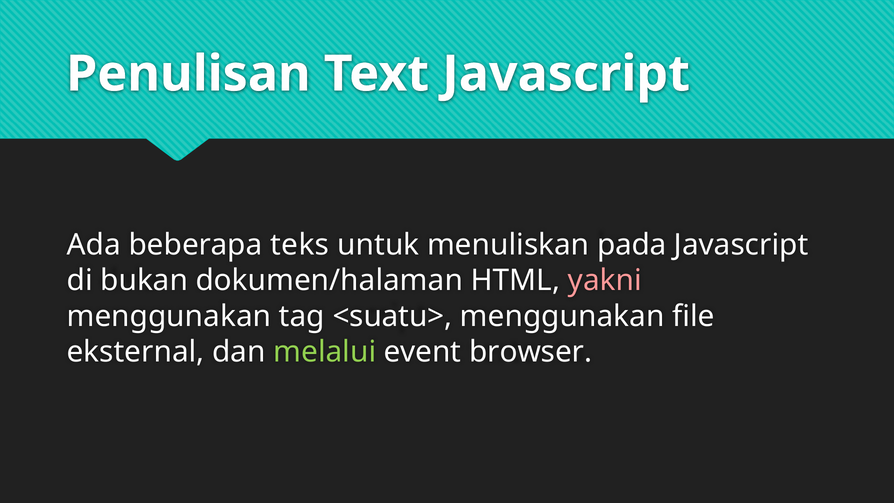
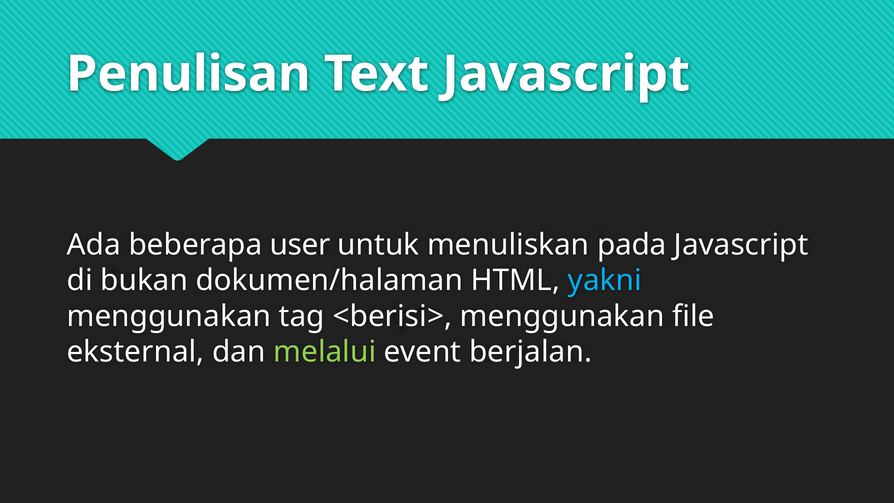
teks: teks -> user (300, 245)
yakni colour: pink -> light blue (605, 280)
<suatu>: <suatu> -> <berisi> (392, 316)
browser: browser -> berjalan (531, 352)
